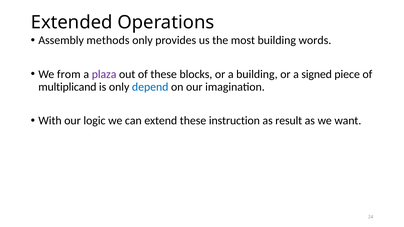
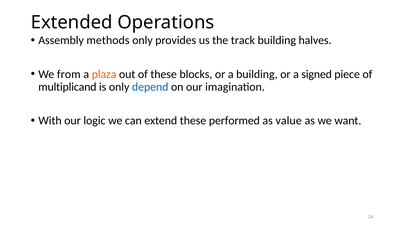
most: most -> track (243, 40)
words: words -> halves (315, 40)
plaza colour: purple -> orange (104, 74)
instruction: instruction -> performed (234, 121)
result: result -> value (289, 121)
